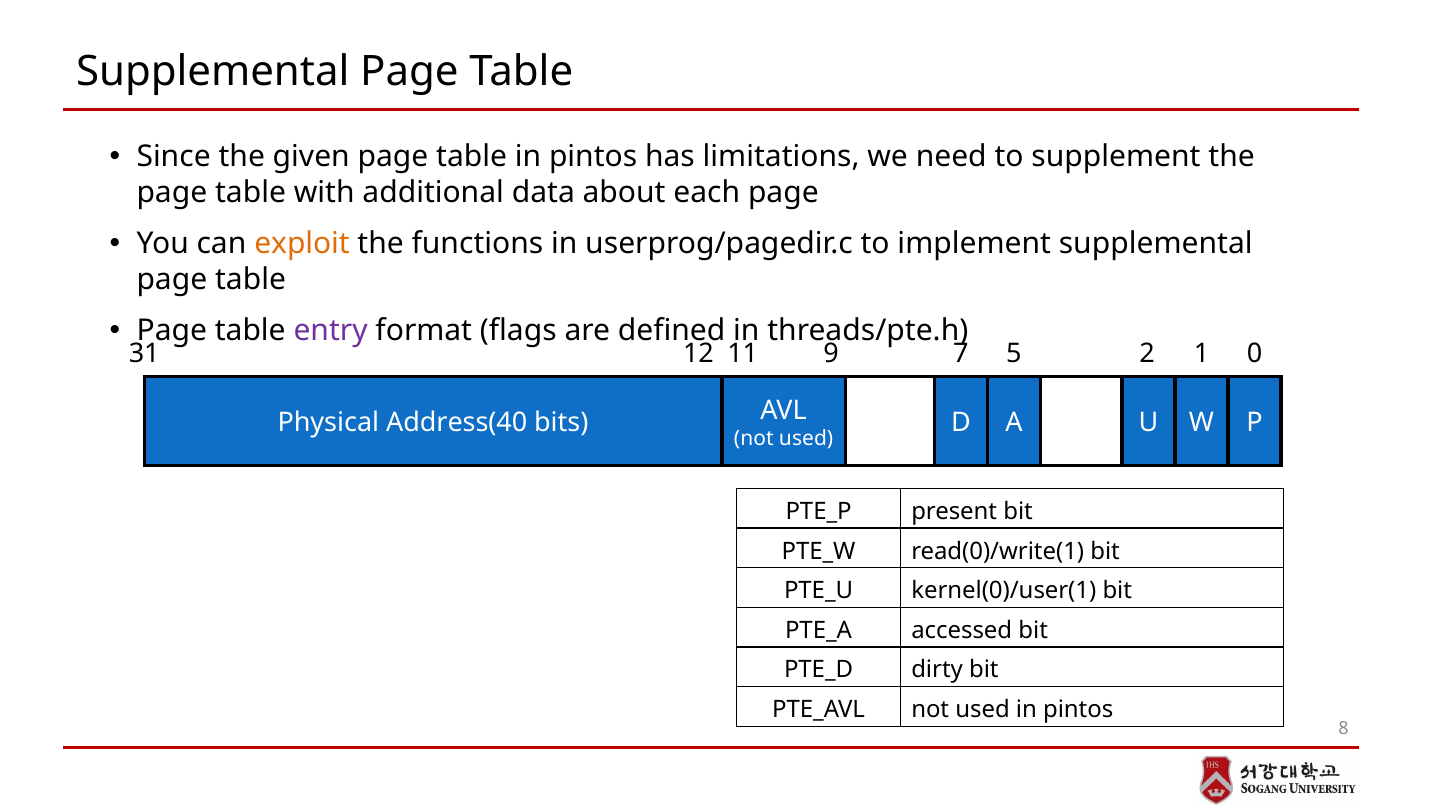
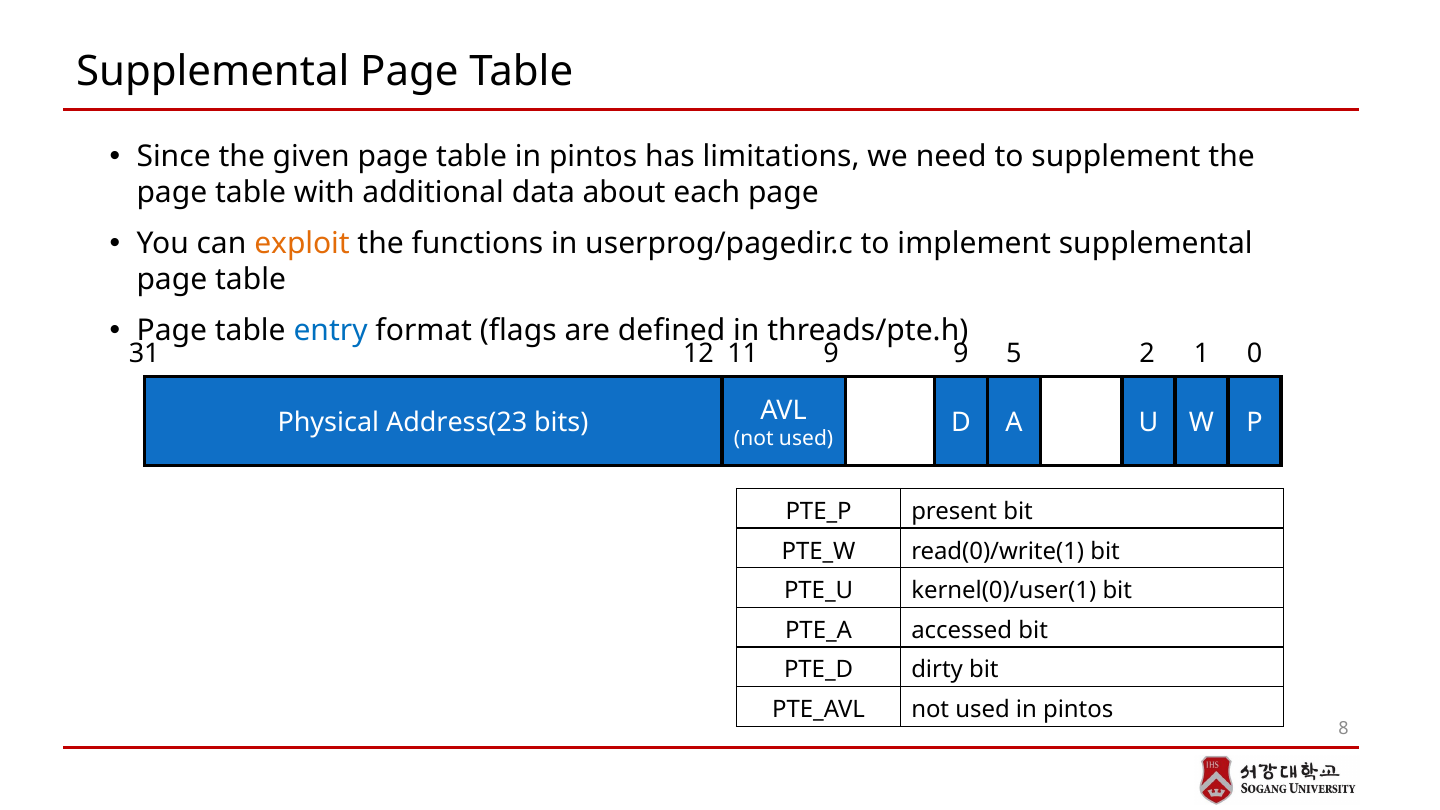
entry colour: purple -> blue (331, 331)
9 7: 7 -> 9 (961, 353)
Address(40: Address(40 -> Address(23 (457, 423)
